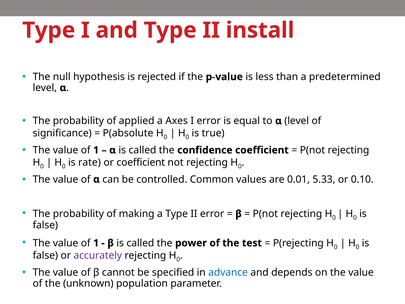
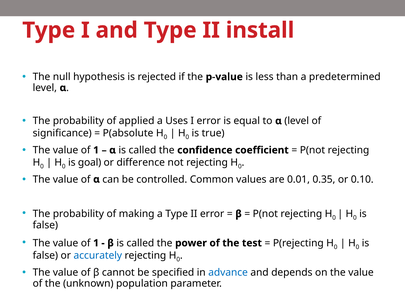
Axes: Axes -> Uses (177, 121)
rate: rate -> goal (90, 162)
or coefficient: coefficient -> difference (141, 162)
5.33: 5.33 -> 0.35 (324, 179)
accurately colour: purple -> blue (98, 255)
